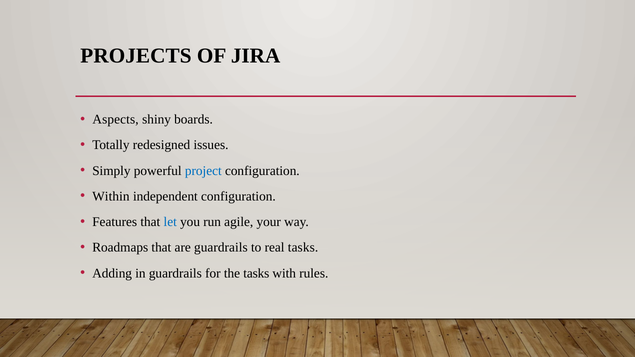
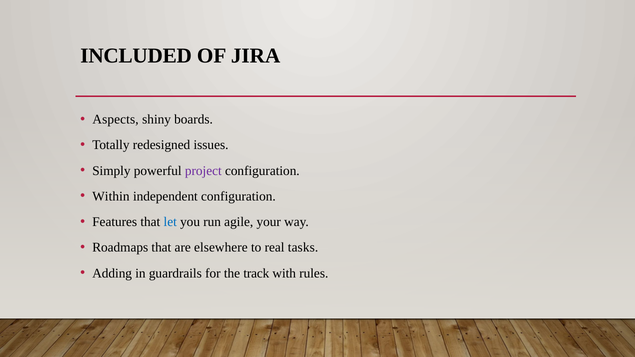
PROJECTS: PROJECTS -> INCLUDED (136, 56)
project colour: blue -> purple (203, 171)
are guardrails: guardrails -> elsewhere (221, 248)
the tasks: tasks -> track (256, 273)
